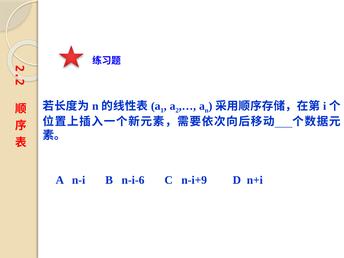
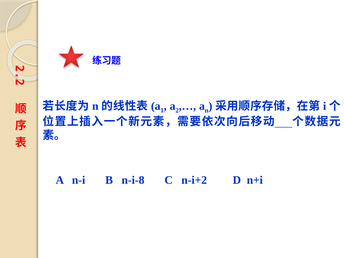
n-i-6: n-i-6 -> n-i-8 (133, 180)
n-i+9: n-i+9 -> n-i+2 (194, 180)
